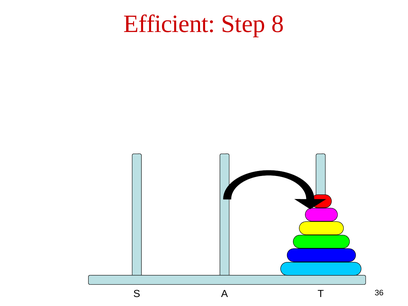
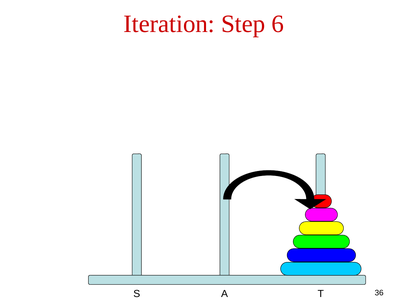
Efficient: Efficient -> Iteration (169, 24)
8: 8 -> 6 (278, 24)
